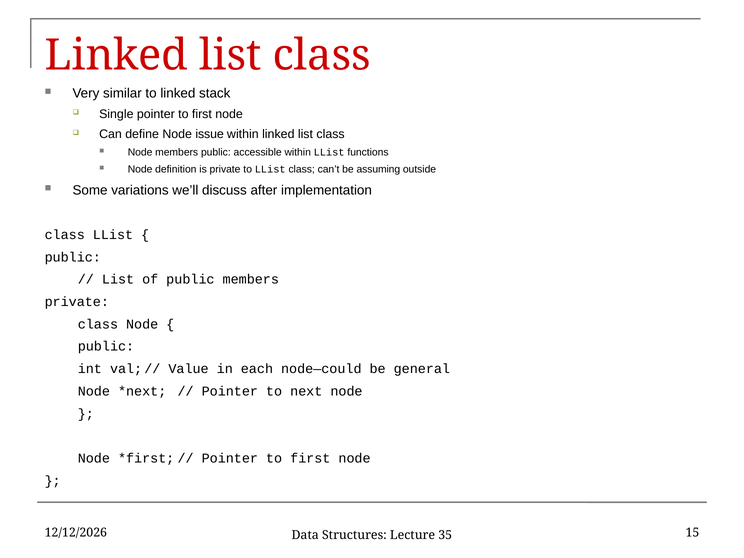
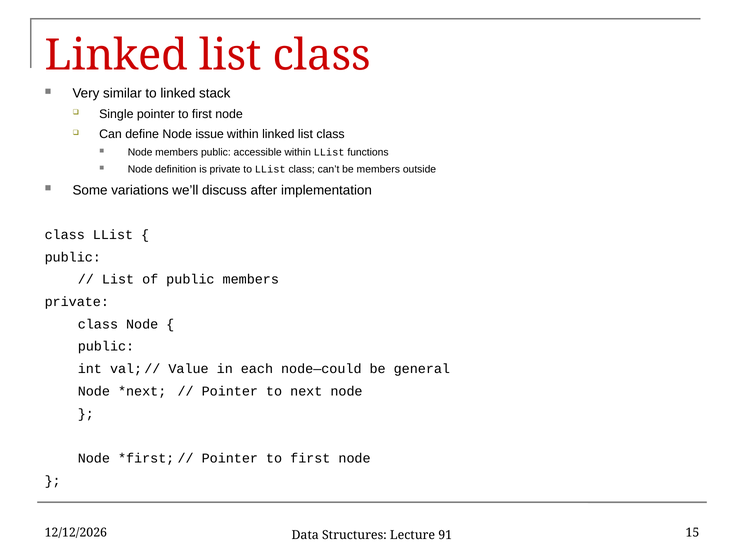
be assuming: assuming -> members (378, 169)
35: 35 -> 91 (445, 535)
